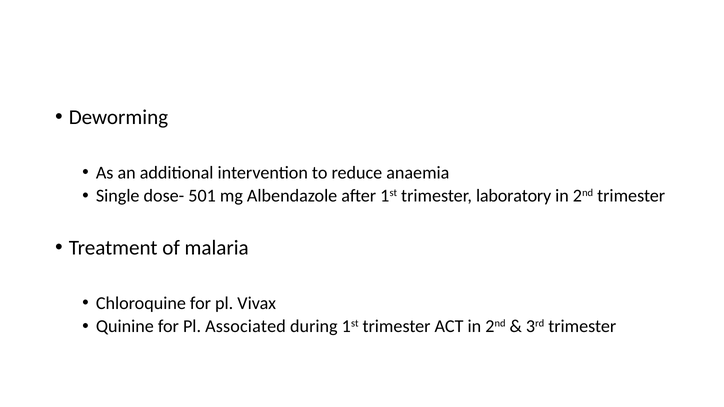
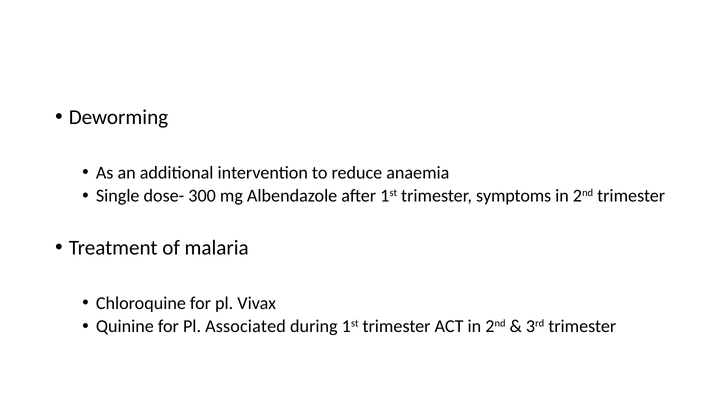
501: 501 -> 300 (202, 196)
laboratory: laboratory -> symptoms (514, 196)
